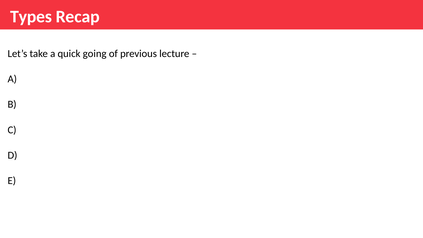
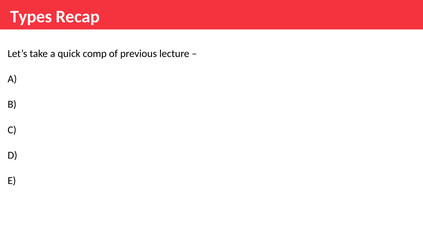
going: going -> comp (95, 54)
